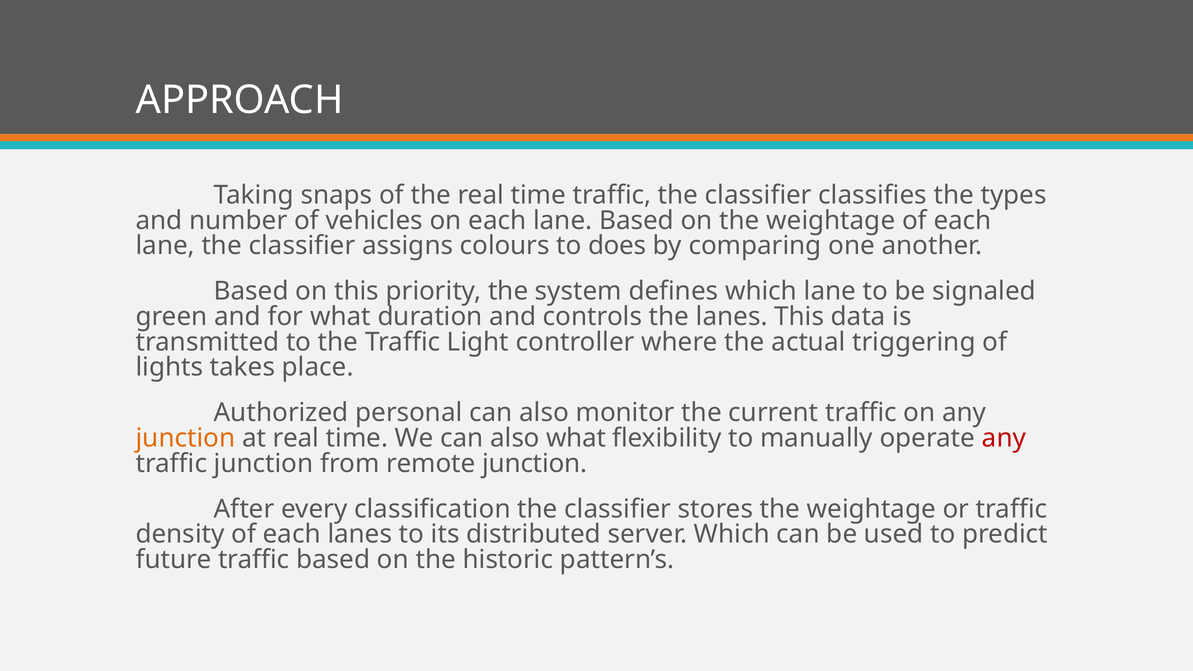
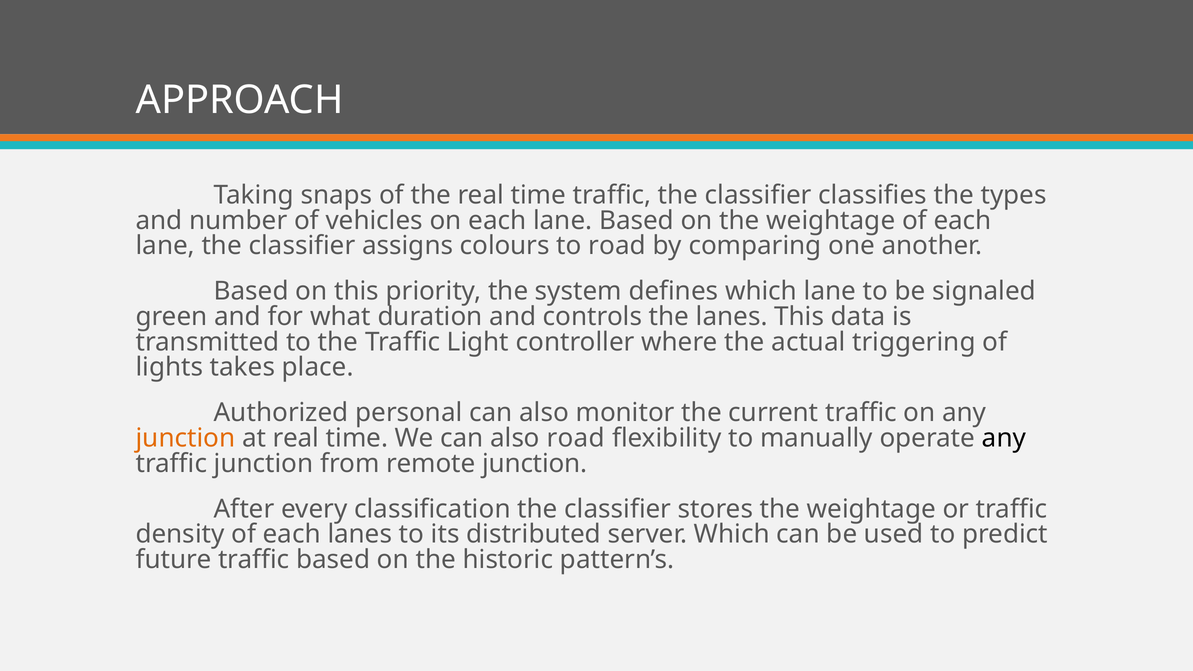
to does: does -> road (617, 246)
also what: what -> road (576, 438)
any colour: red -> black (1004, 438)
